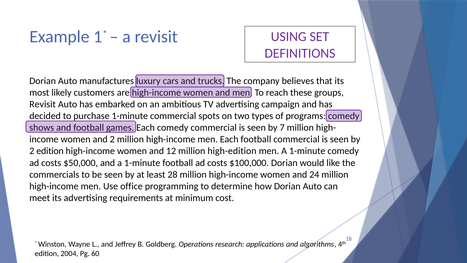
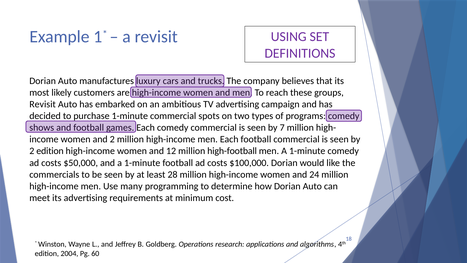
high-edition: high-edition -> high-football (232, 151)
office: office -> many (131, 186)
